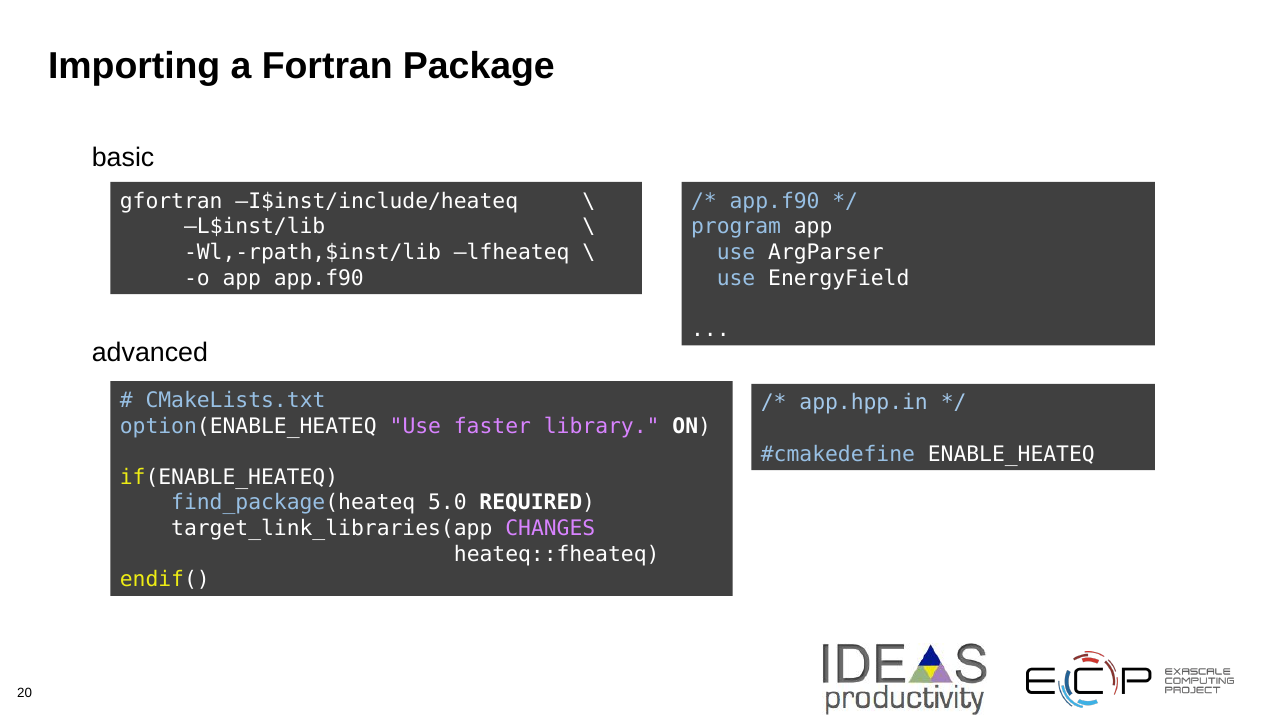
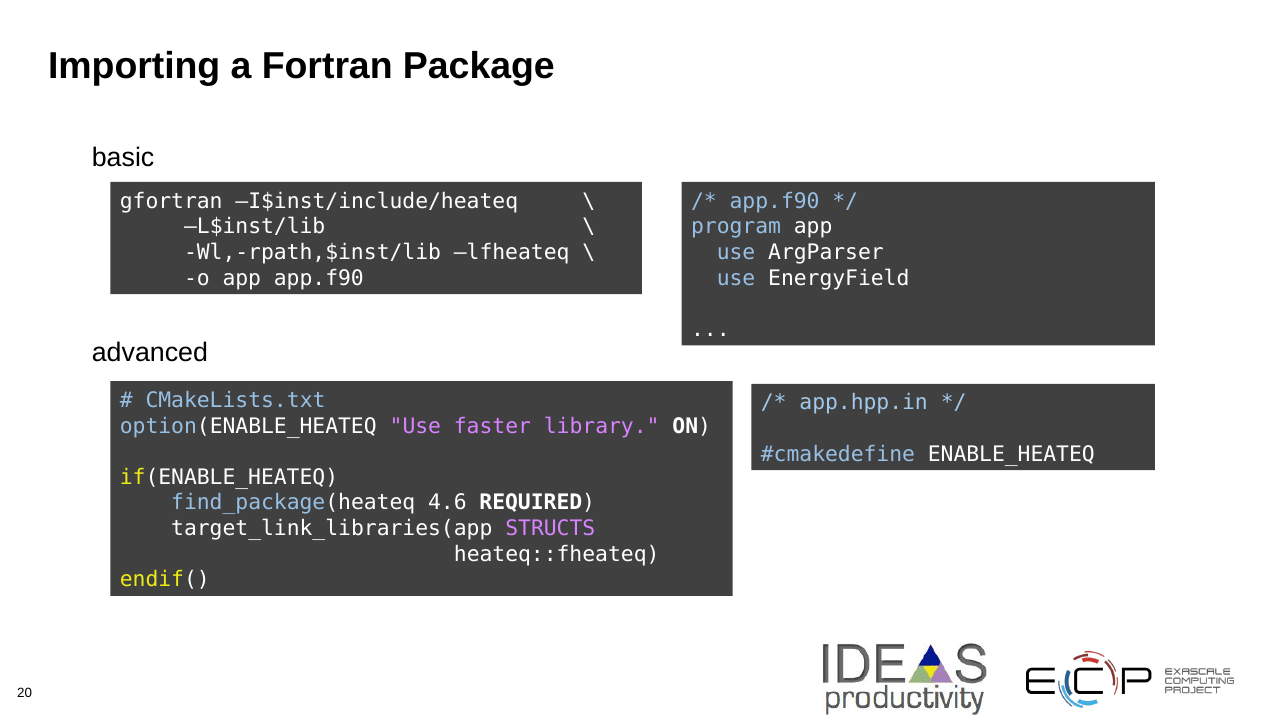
5.0: 5.0 -> 4.6 (447, 503)
CHANGES: CHANGES -> STRUCTS (550, 529)
